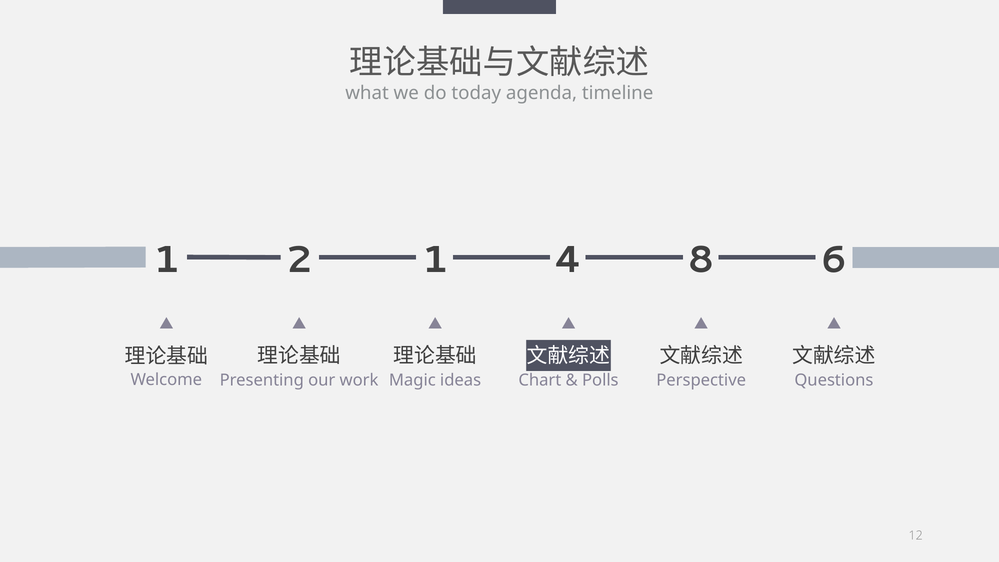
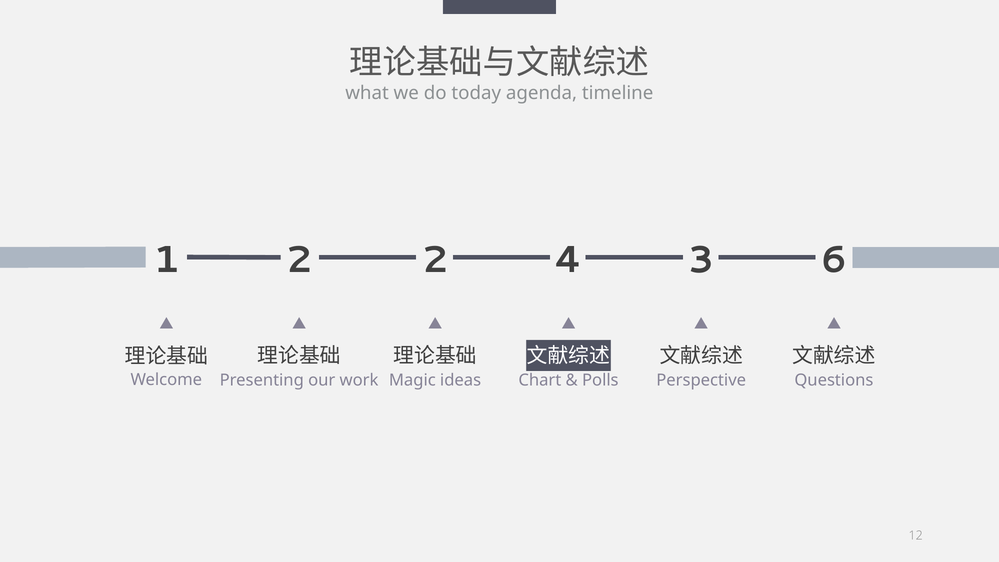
2 1: 1 -> 2 (435, 260)
8: 8 -> 3 (701, 260)
